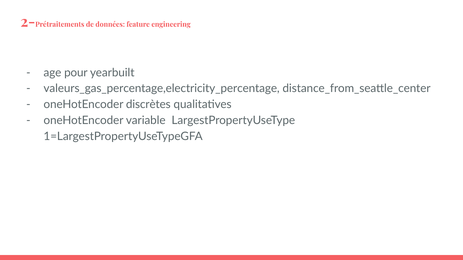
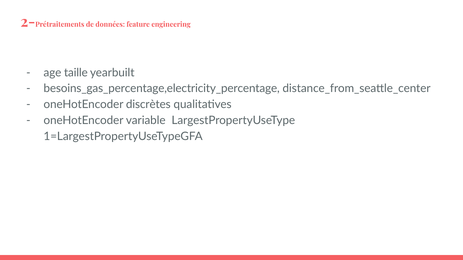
pour: pour -> taille (76, 73)
valeurs_gas_percentage,electricity_percentage: valeurs_gas_percentage,electricity_percentage -> besoins_gas_percentage,electricity_percentage (162, 89)
